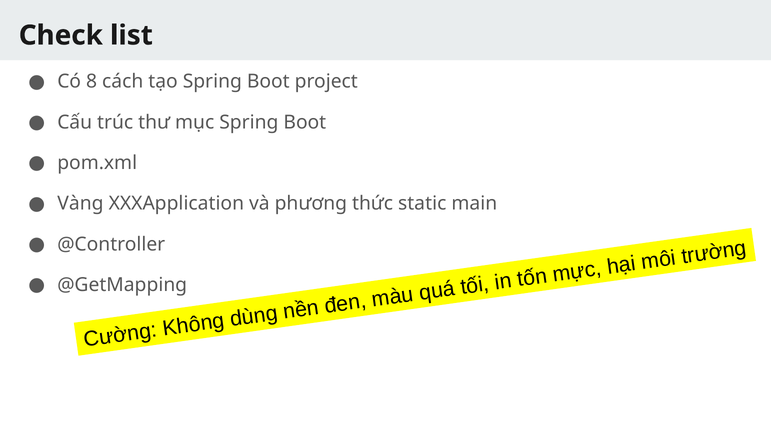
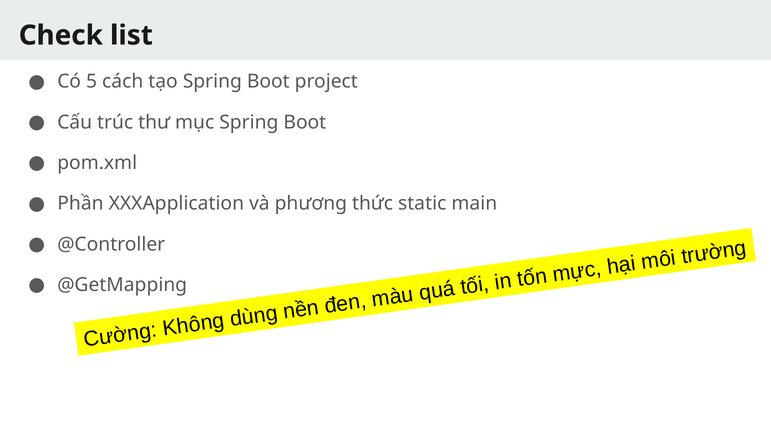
8: 8 -> 5 (92, 82)
Vàng: Vàng -> Phần (80, 203)
